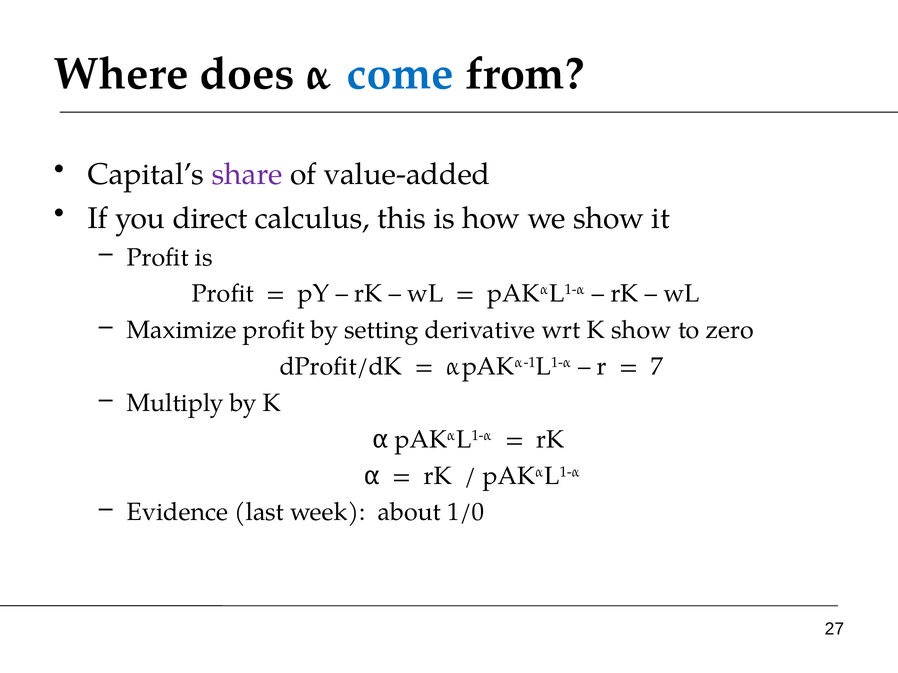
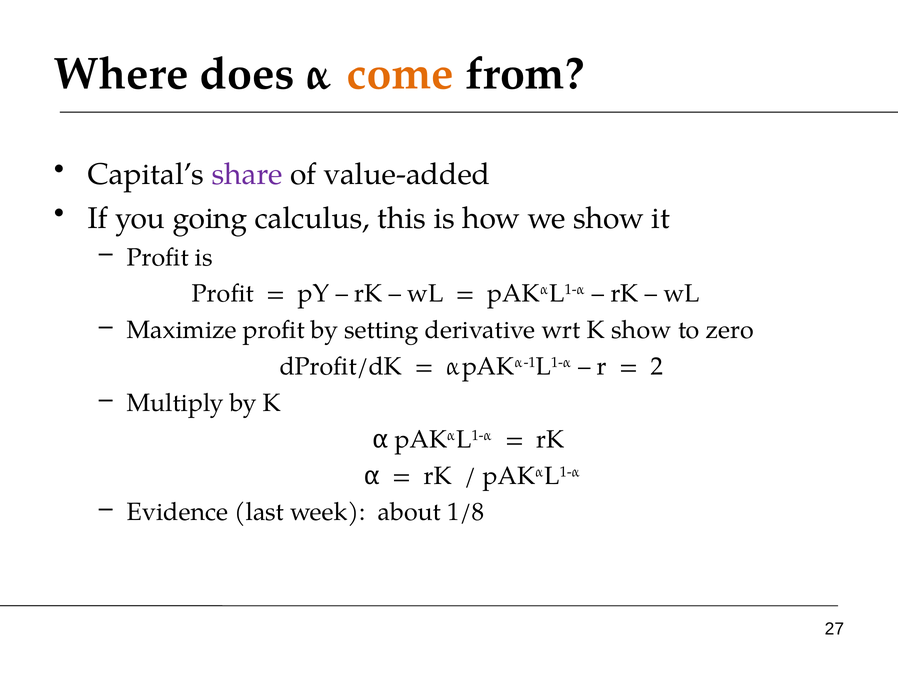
come colour: blue -> orange (400, 74)
direct: direct -> going (210, 218)
7: 7 -> 2 (657, 367)
1/0: 1/0 -> 1/8 (466, 513)
